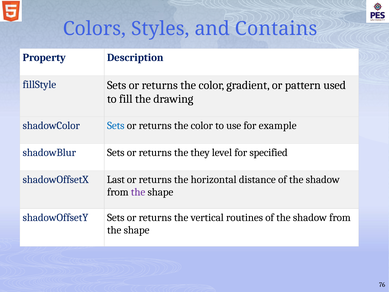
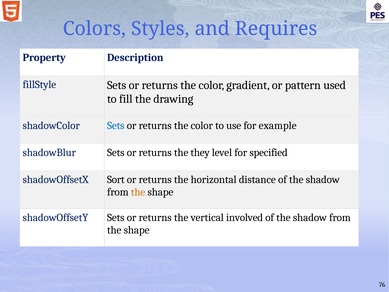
Contains: Contains -> Requires (276, 29)
Last: Last -> Sort (116, 179)
the colour: purple -> orange (138, 192)
routines: routines -> involved (245, 217)
